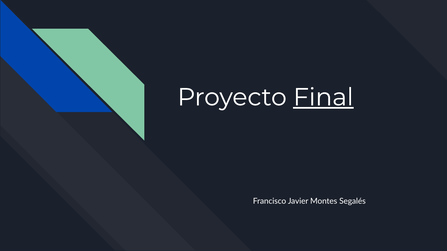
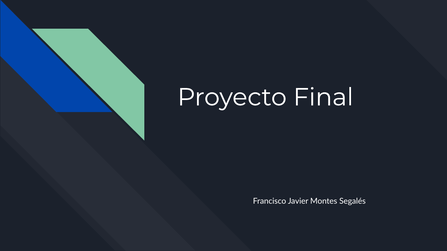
Final underline: present -> none (323, 97)
